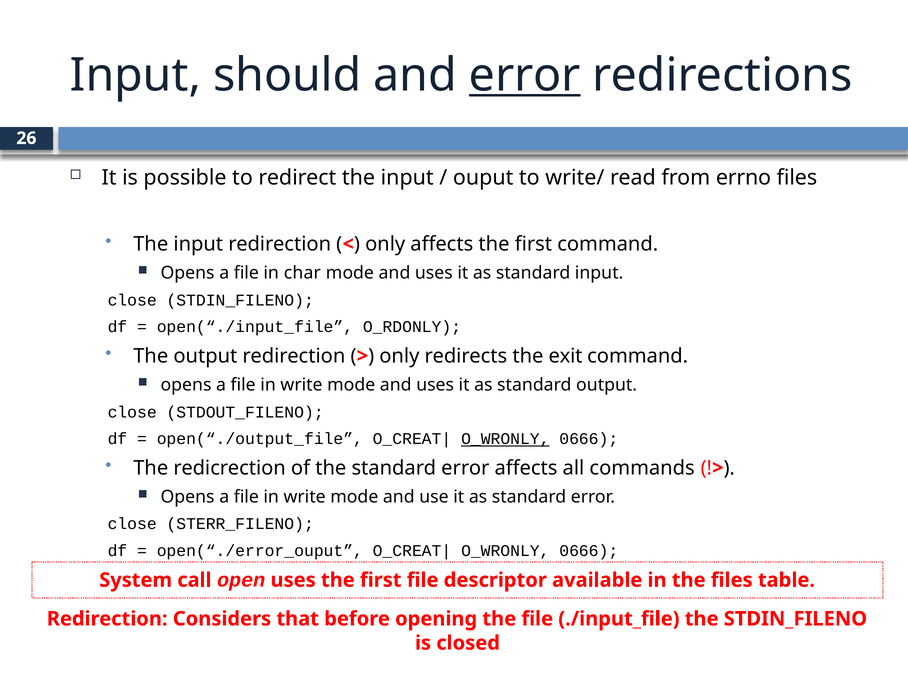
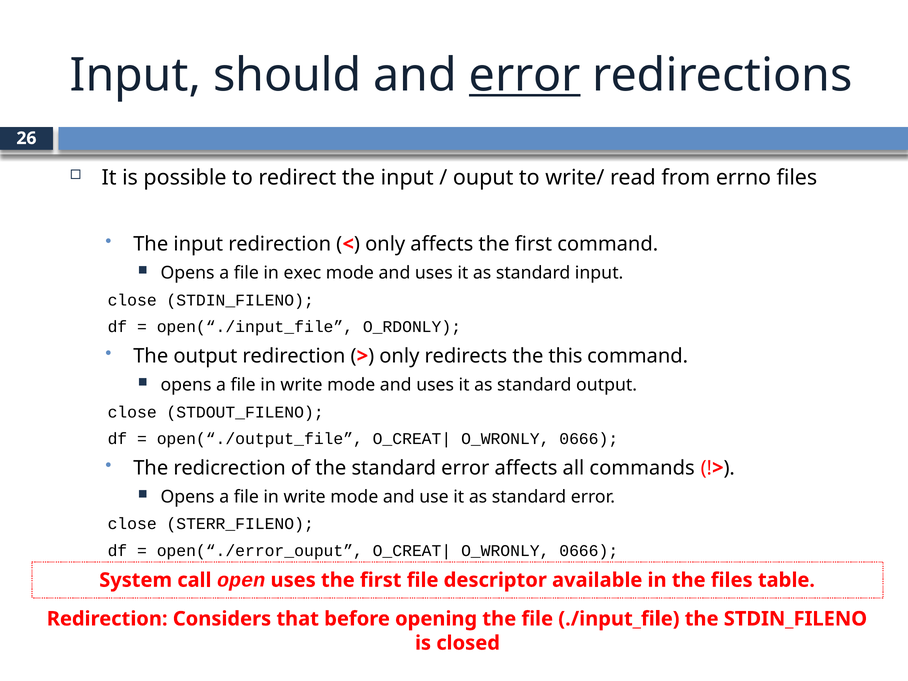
char: char -> exec (302, 273)
exit: exit -> this (565, 356)
O_WRONLY underline: present -> none (505, 439)
